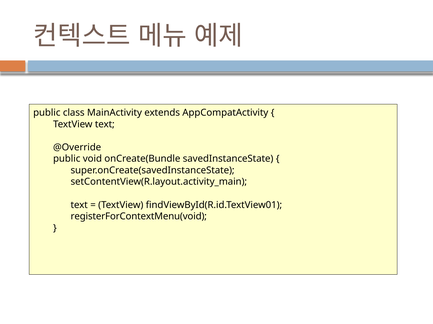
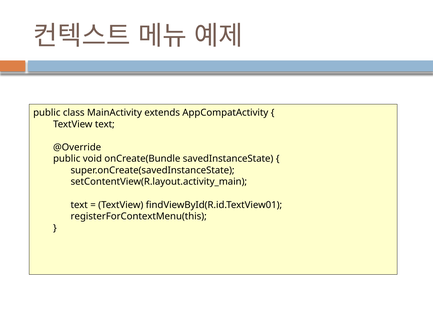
registerForContextMenu(void: registerForContextMenu(void -> registerForContextMenu(this (139, 217)
